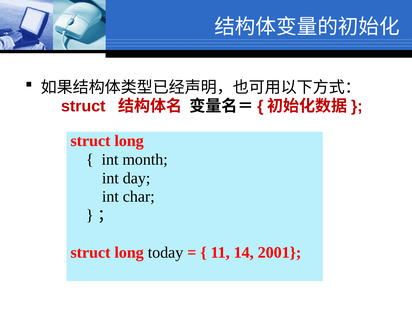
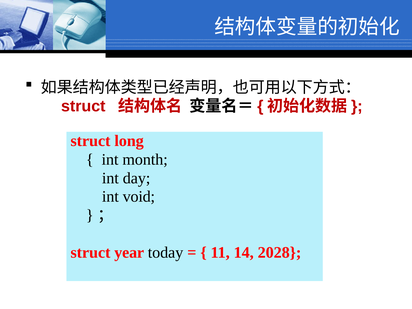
char: char -> void (139, 197)
long: long -> year (129, 252)
2001: 2001 -> 2028 (280, 252)
